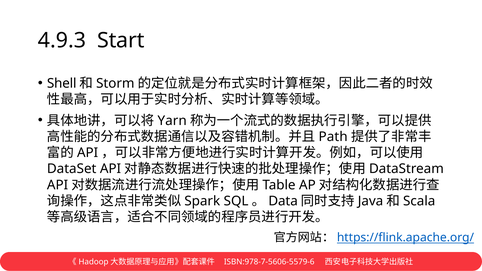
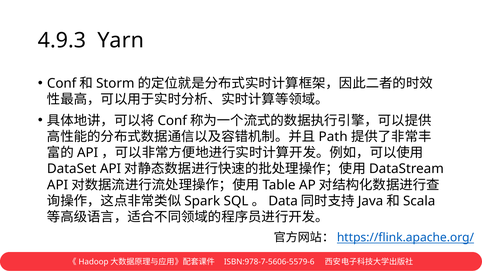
Start: Start -> Yarn (121, 41)
Shell: Shell -> Conf (62, 84)
Yarn: Yarn -> Conf (172, 121)
